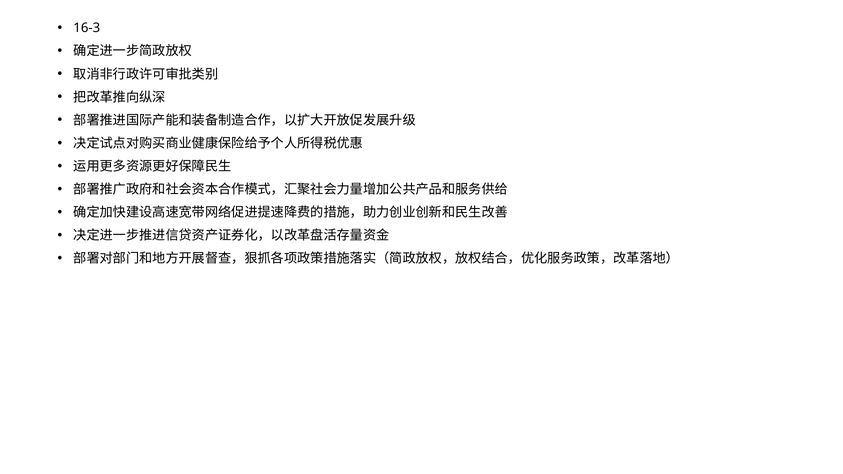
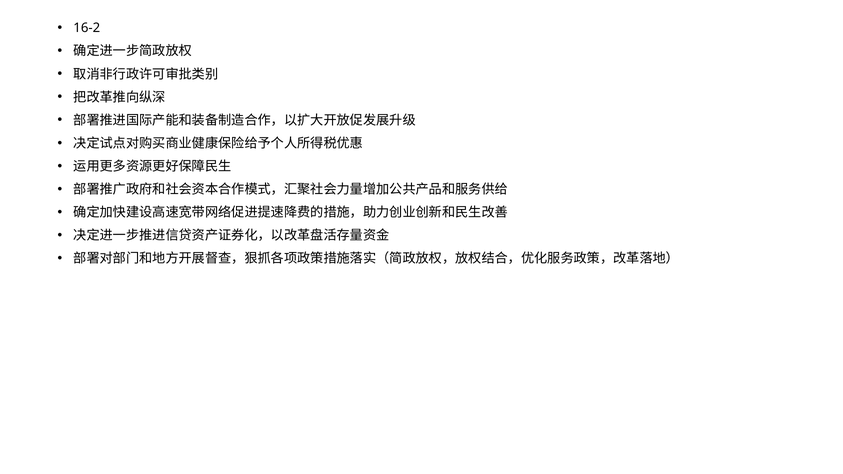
16-3: 16-3 -> 16-2 (87, 28)
